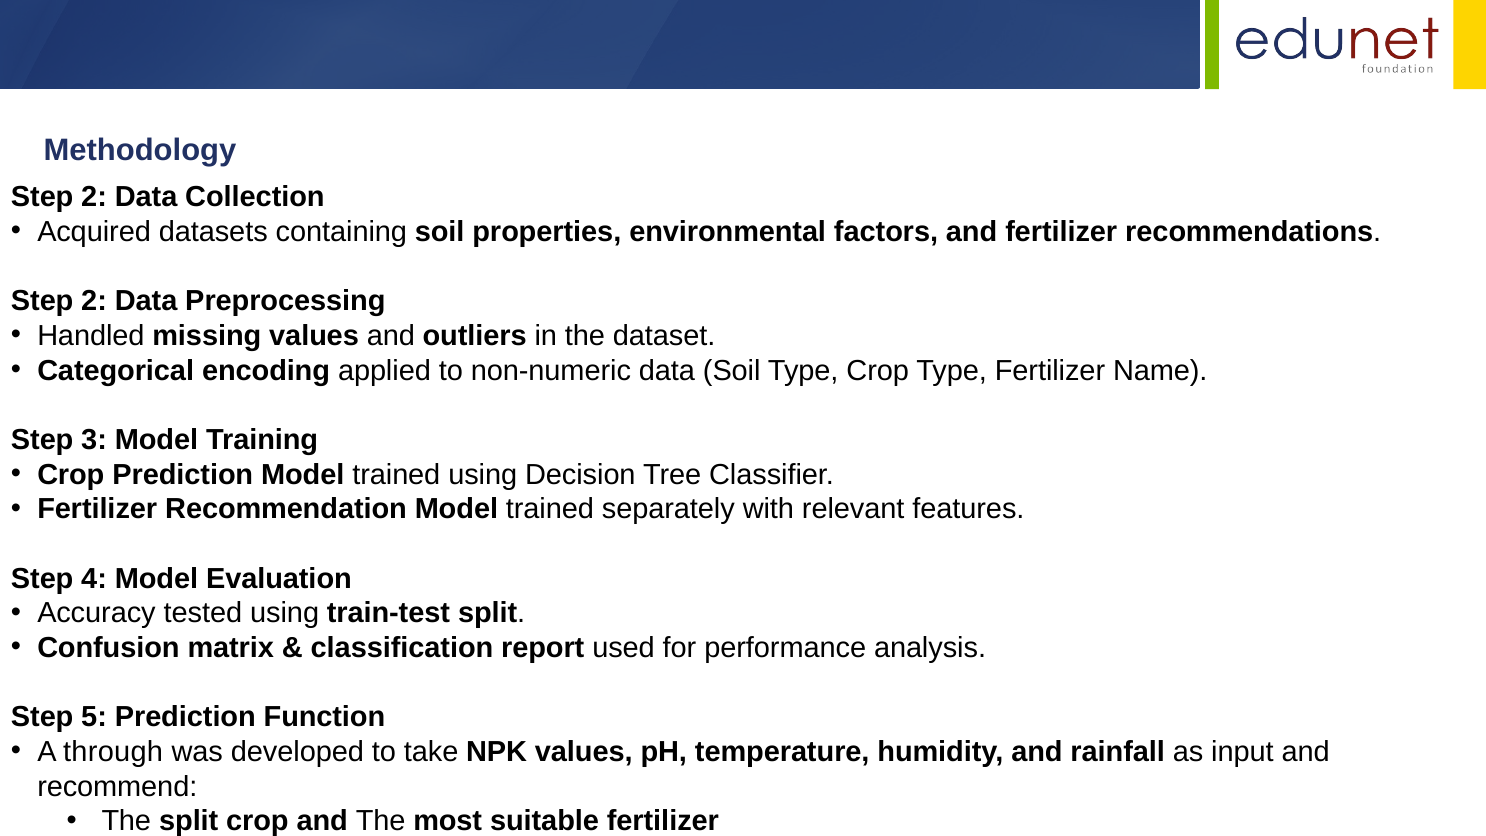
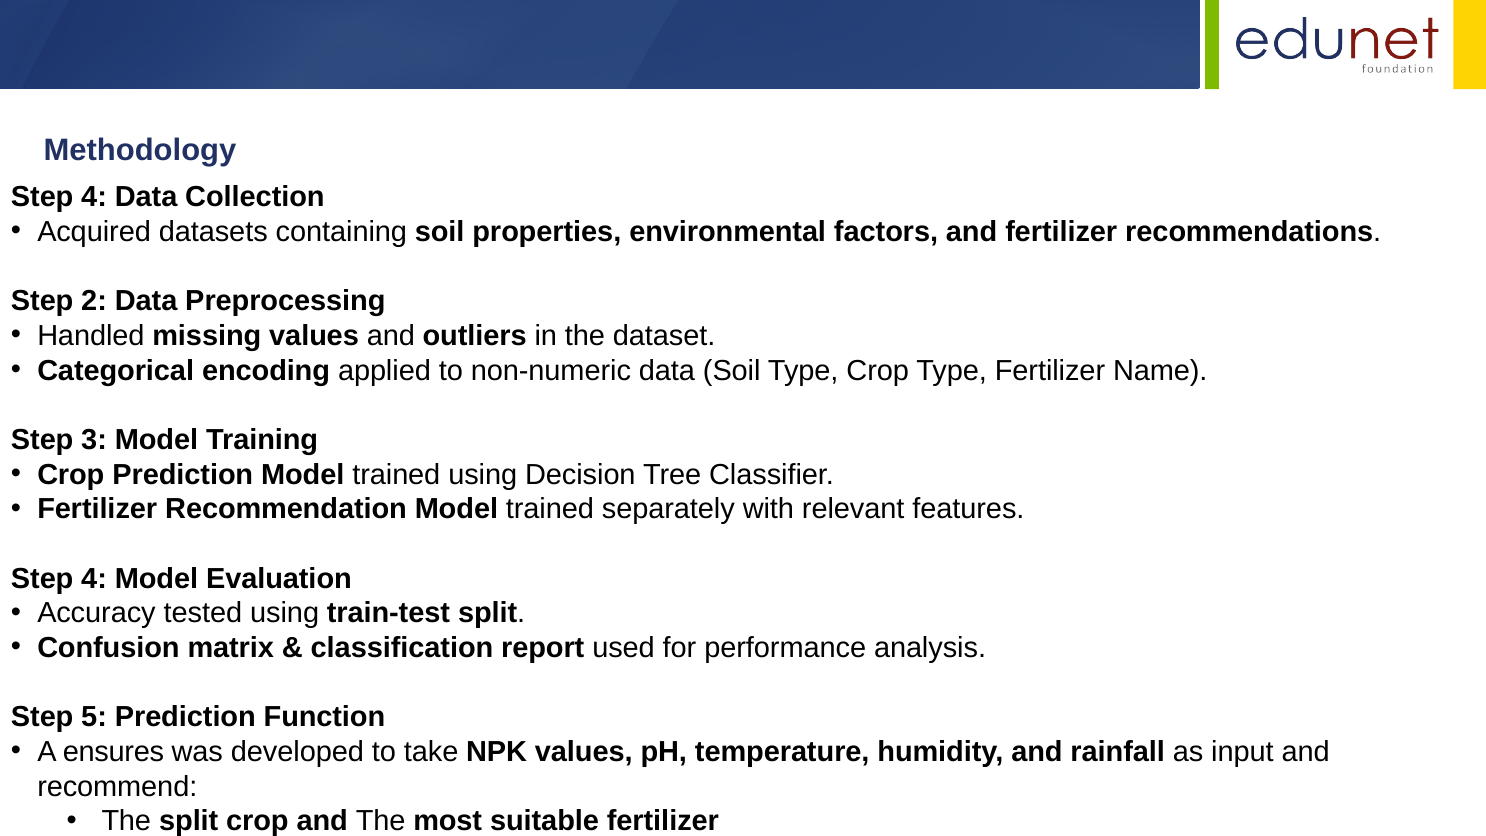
2: 2 -> 4 (94, 197)
through: through -> ensures (113, 752)
